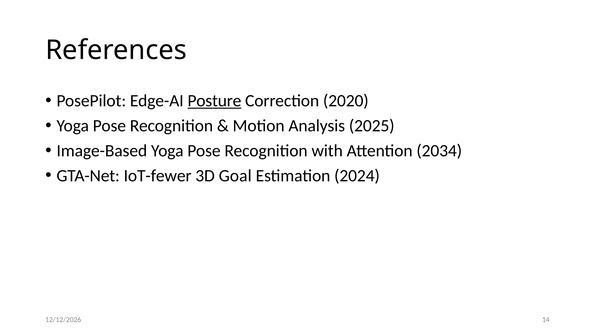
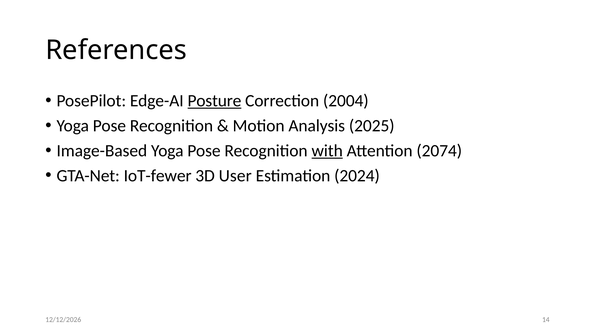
2020: 2020 -> 2004 (346, 101)
with underline: none -> present (327, 150)
2034: 2034 -> 2074 (439, 150)
Goal: Goal -> User (235, 175)
